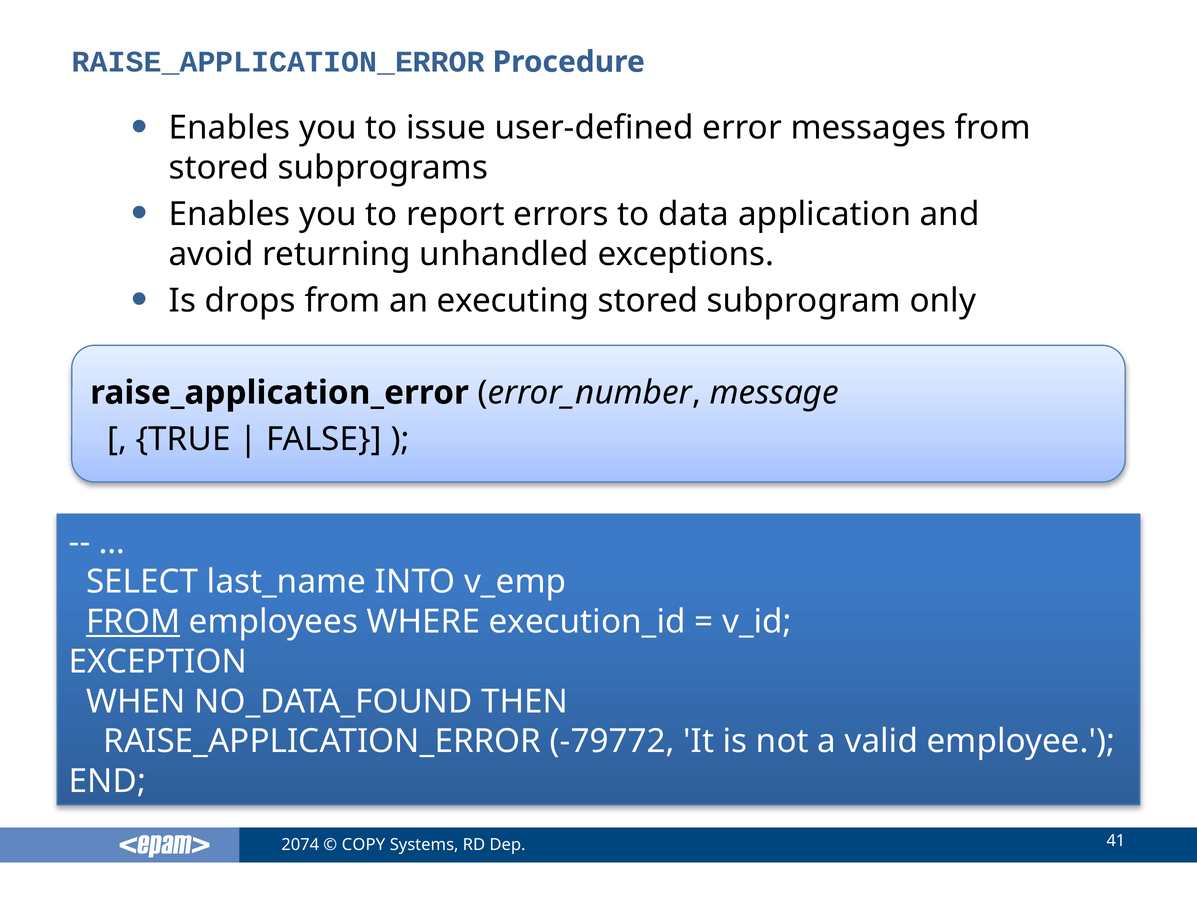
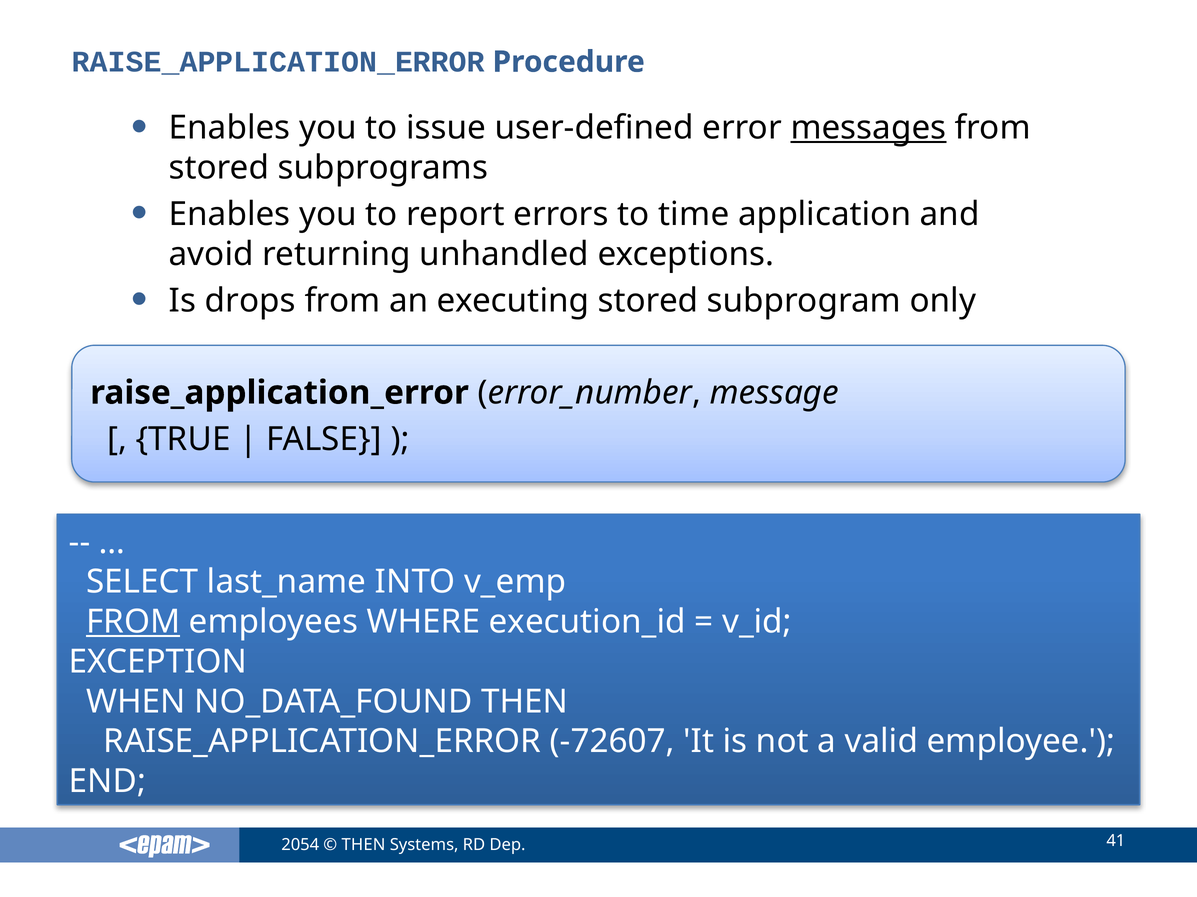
messages underline: none -> present (868, 128)
data: data -> time (694, 214)
-79772: -79772 -> -72607 (612, 742)
2074: 2074 -> 2054 (300, 845)
COPY: COPY -> THEN (363, 845)
